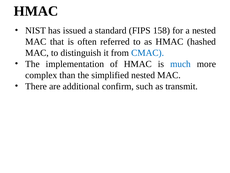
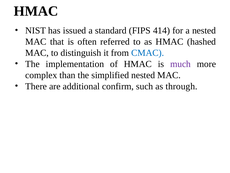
158: 158 -> 414 (162, 30)
much colour: blue -> purple (180, 64)
transmit: transmit -> through (181, 86)
